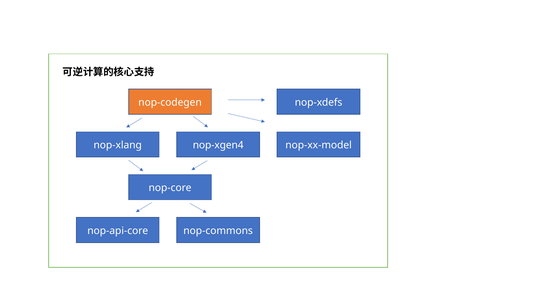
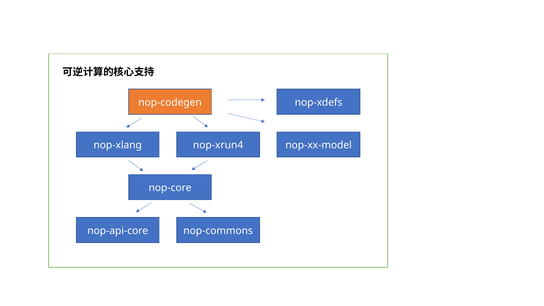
nop-xgen4: nop-xgen4 -> nop-xrun4 (218, 145)
